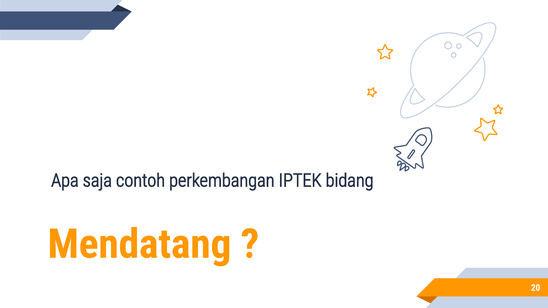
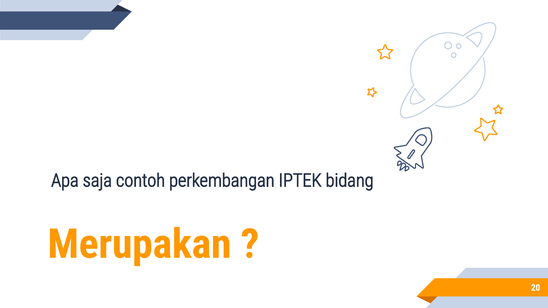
Mendatang: Mendatang -> Merupakan (139, 244)
